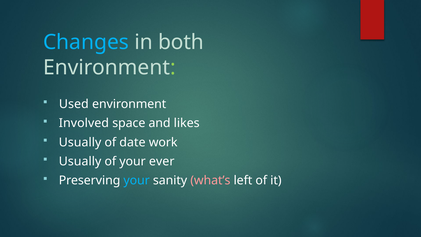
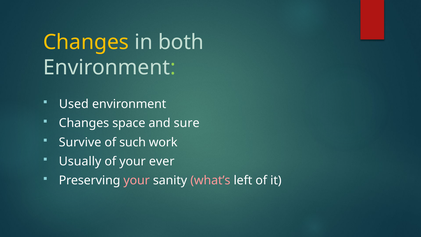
Changes colour: light blue -> yellow (86, 42)
Involved: Involved -> Changes (84, 123)
likes: likes -> sure (187, 123)
Usually: Usually -> Survive (80, 142)
date: date -> such (133, 142)
your colour: light blue -> pink (137, 180)
